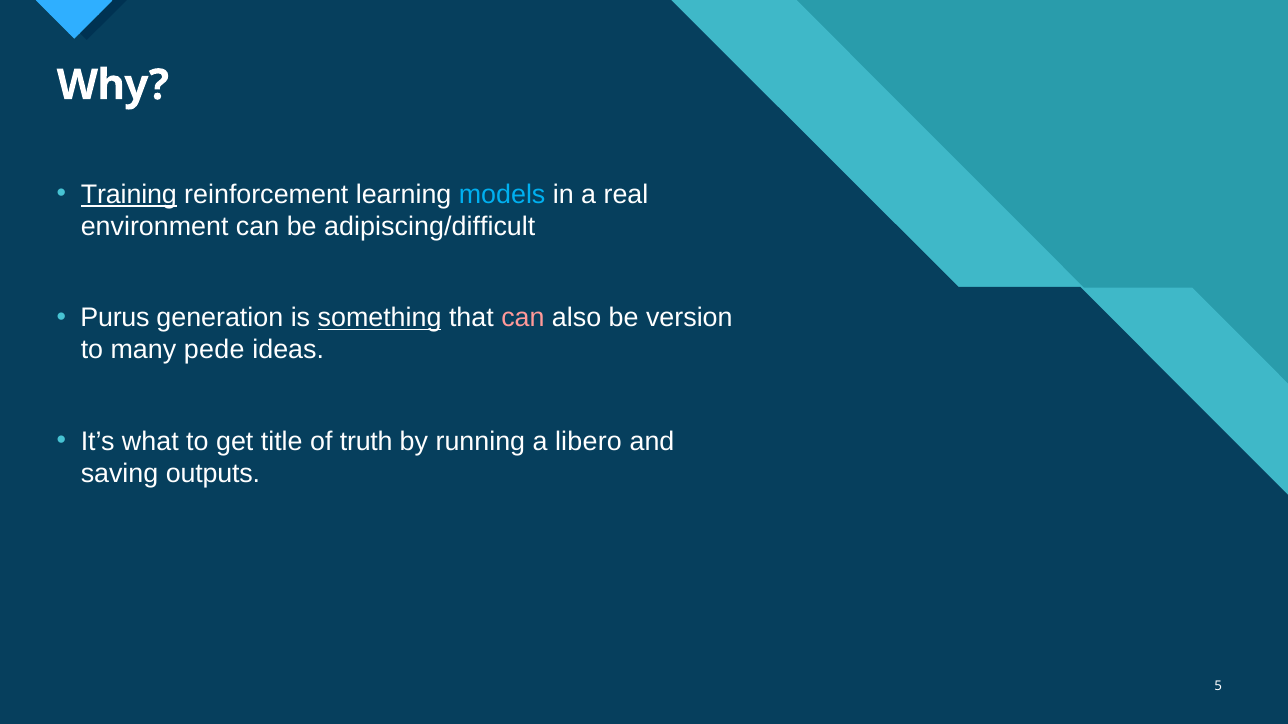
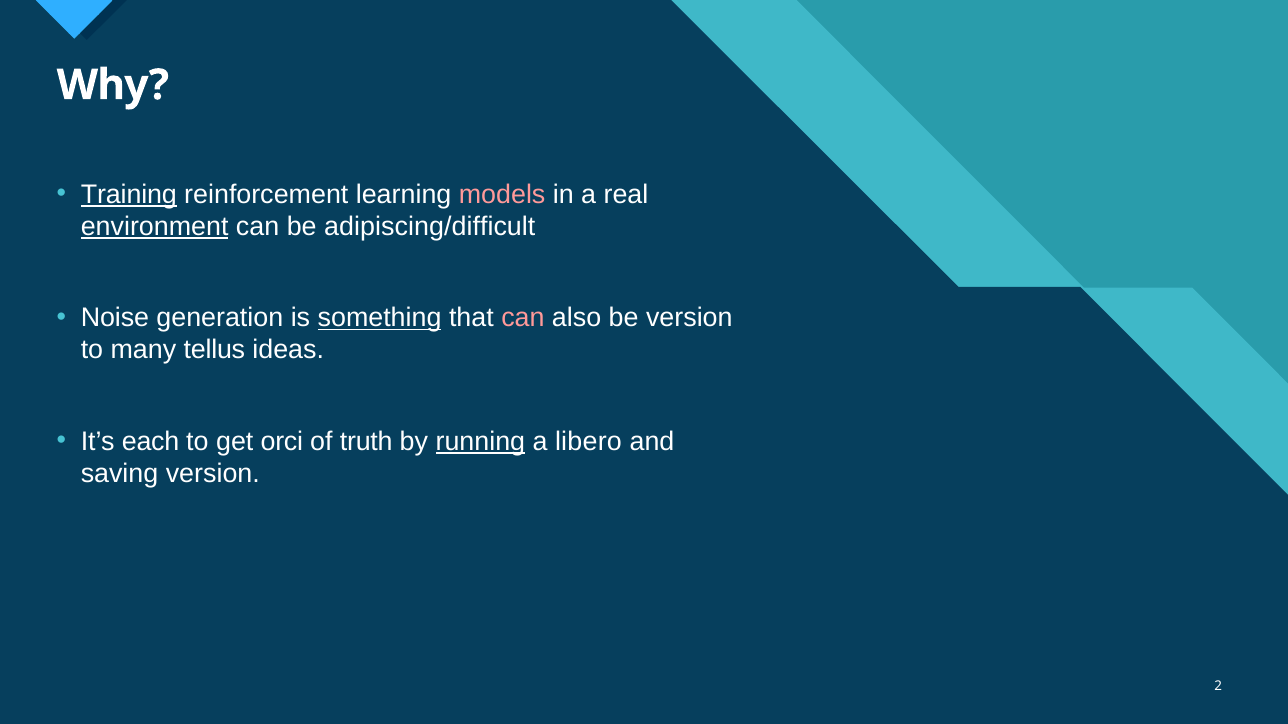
models colour: light blue -> pink (502, 195)
environment underline: none -> present (155, 227)
Purus: Purus -> Noise (115, 318)
pede: pede -> tellus (214, 350)
what: what -> each (151, 442)
get title: title -> orci (282, 442)
running underline: none -> present (480, 442)
saving outputs: outputs -> version (213, 474)
5: 5 -> 2 (1218, 686)
